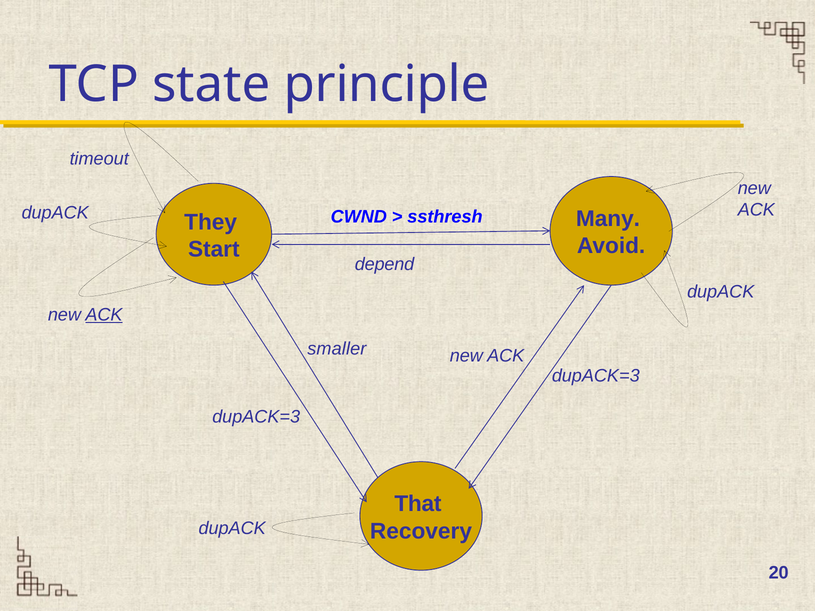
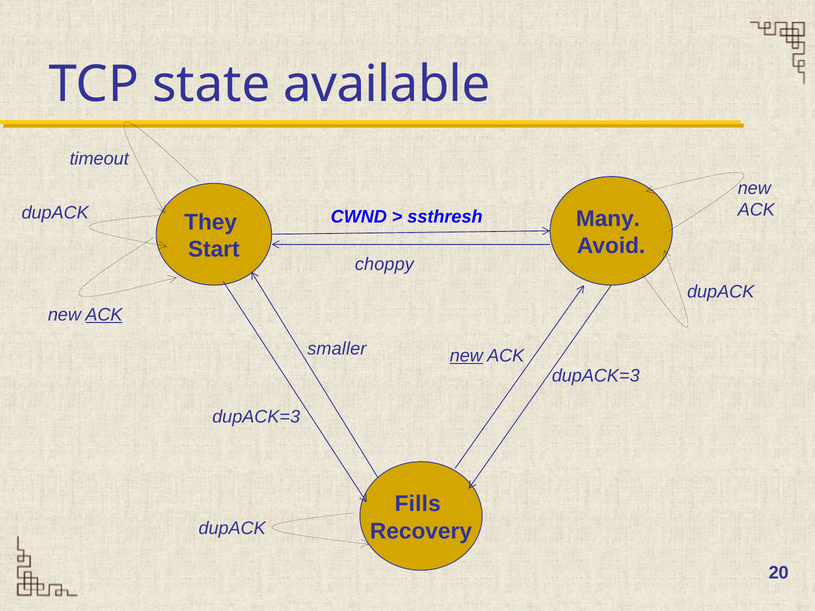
principle: principle -> available (387, 84)
depend: depend -> choppy (384, 264)
new underline: none -> present (466, 356)
That: That -> Fills (418, 504)
